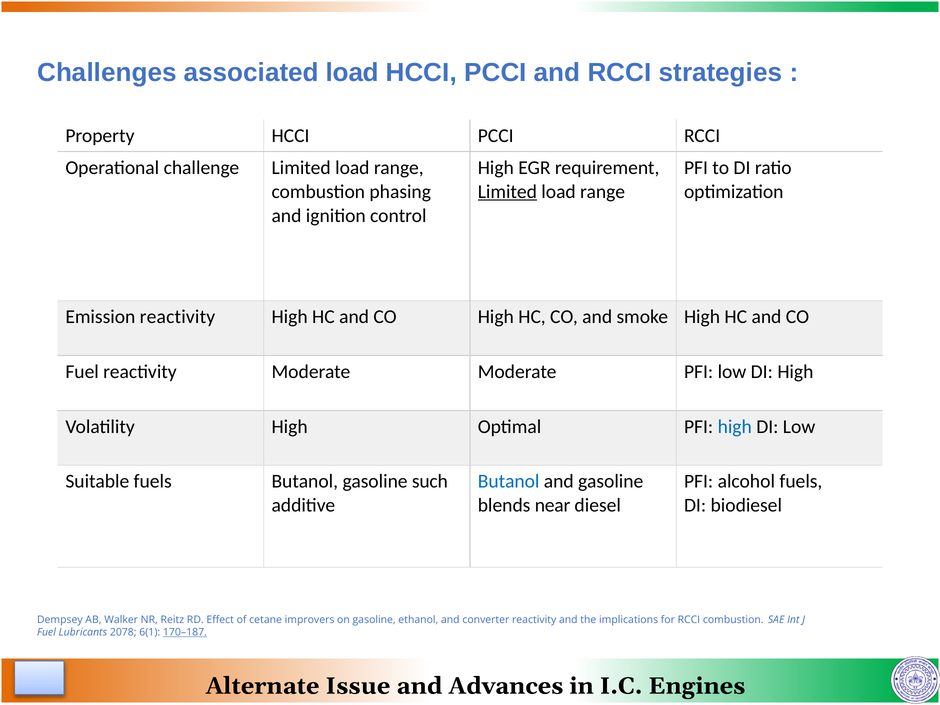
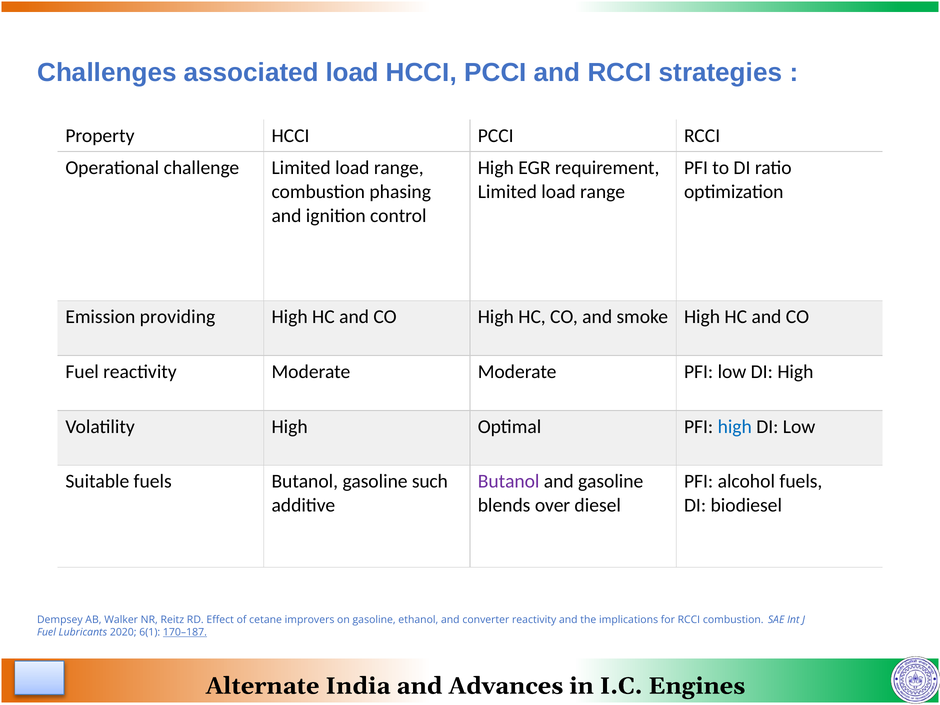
Limited underline: present -> none (507, 192)
Emission reactivity: reactivity -> providing (178, 317)
Butanol colour: blue -> purple (509, 482)
near: near -> over (553, 506)
2078: 2078 -> 2020 (123, 632)
Issue: Issue -> India (358, 686)
